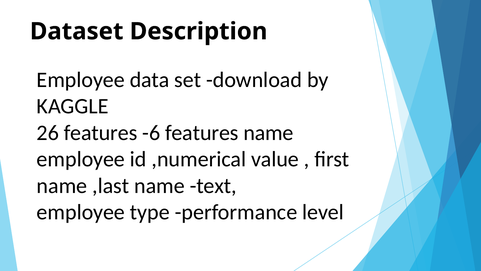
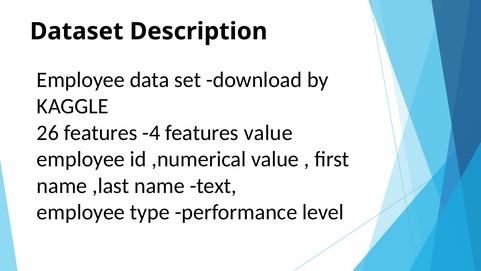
-6: -6 -> -4 (151, 133)
features name: name -> value (268, 133)
